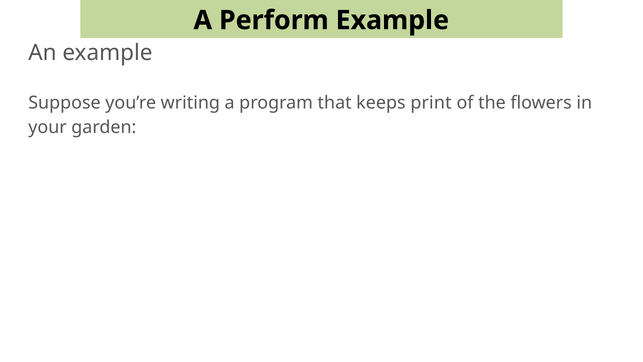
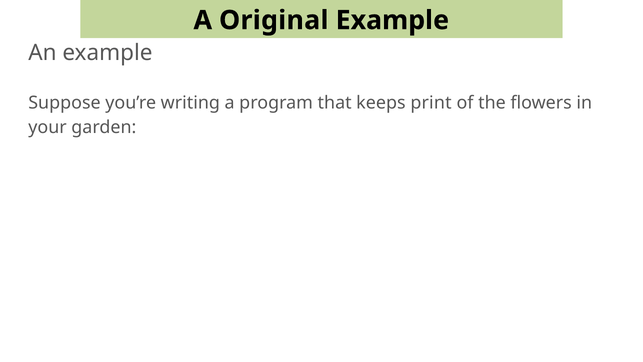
Perform: Perform -> Original (274, 20)
